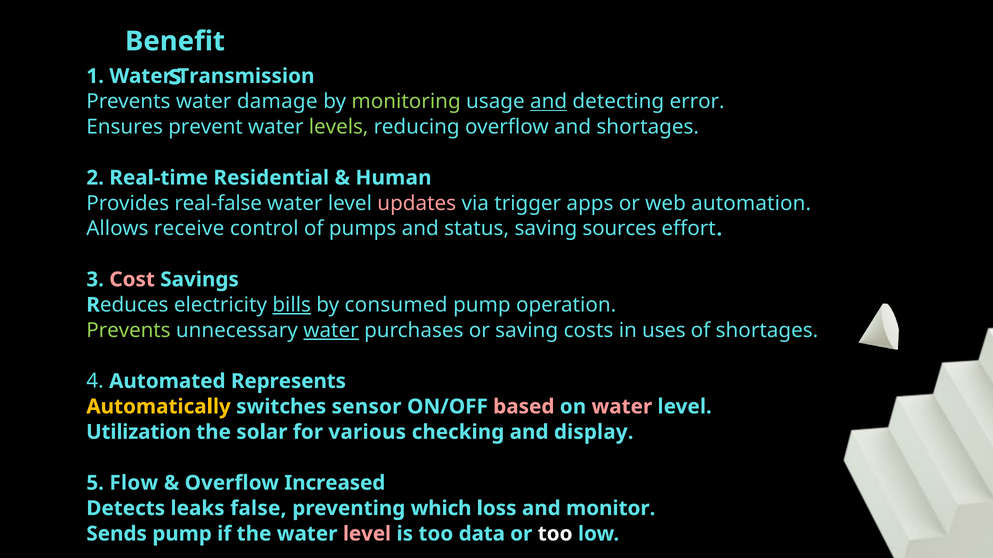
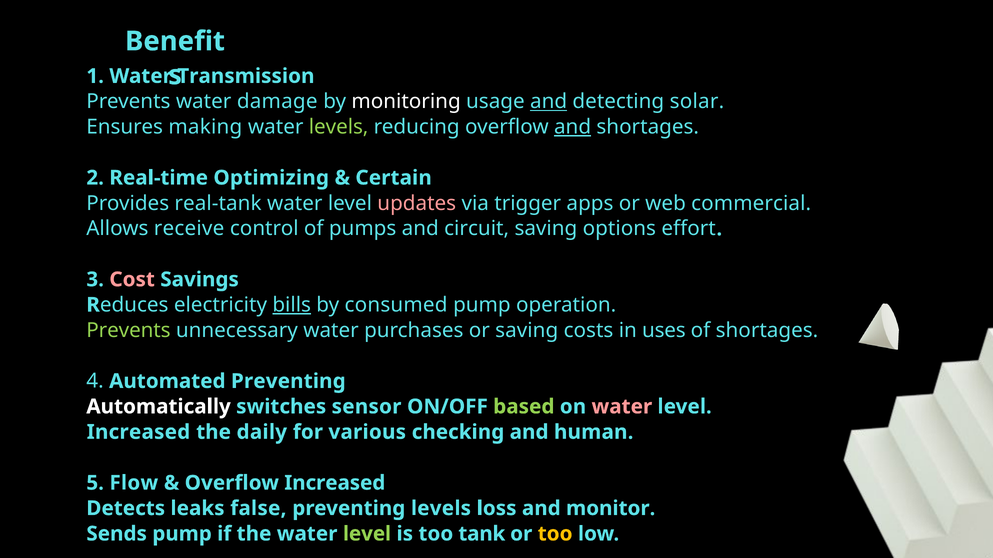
monitoring colour: light green -> white (406, 102)
error: error -> solar (697, 102)
prevent: prevent -> making (205, 127)
and underline: none -> present (573, 127)
Residential: Residential -> Optimizing (271, 178)
Human: Human -> Certain (394, 178)
real-false: real-false -> real-tank (218, 203)
automation: automation -> commercial (751, 203)
status: status -> circuit (477, 229)
sources: sources -> options (619, 229)
water underline: present -> none (331, 331)
Automated Represents: Represents -> Preventing (288, 382)
Automatically colour: yellow -> white (159, 407)
based colour: pink -> light green (524, 407)
Utilization: Utilization -> Increased (138, 432)
solar: solar -> daily (262, 432)
display: display -> human (594, 432)
preventing which: which -> levels (441, 509)
level colour: pink -> light green (367, 534)
data: data -> tank (482, 534)
too colour: white -> yellow (555, 534)
